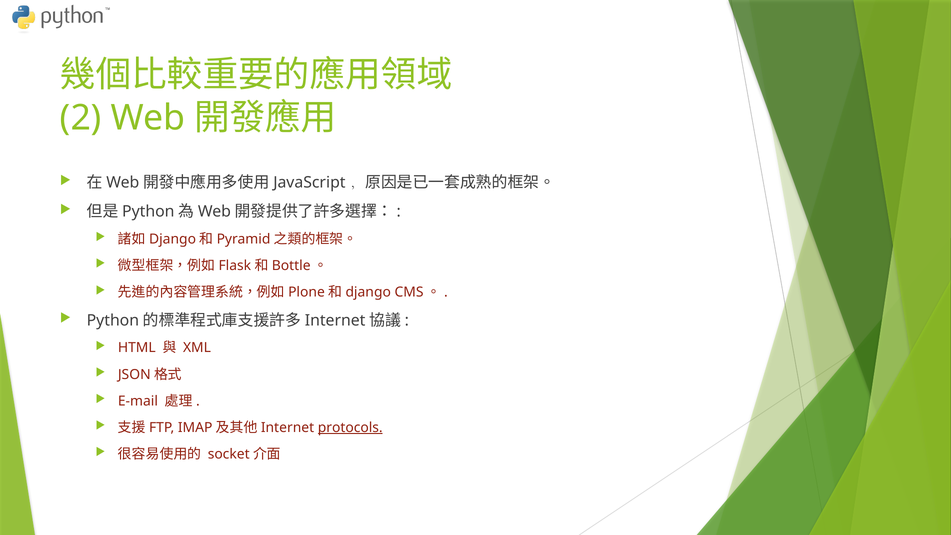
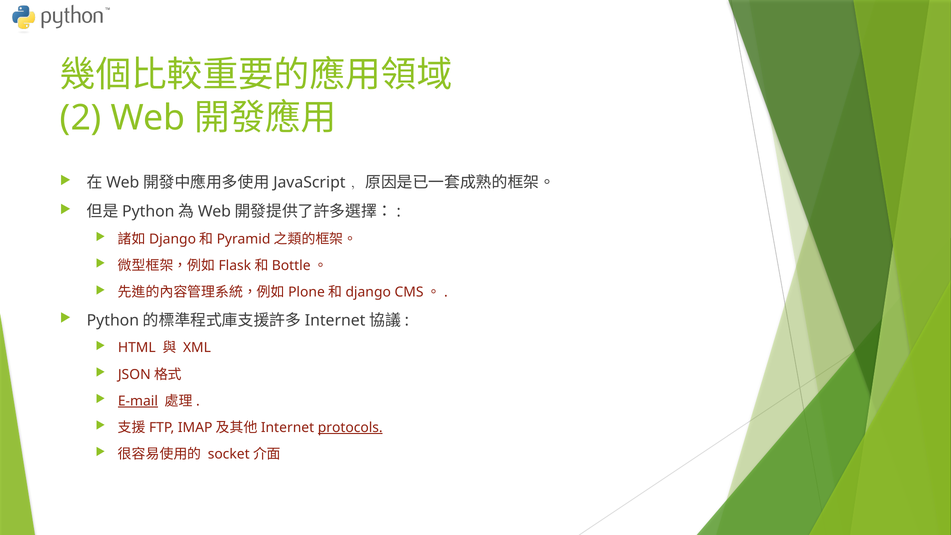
E-mail underline: none -> present (138, 401)
